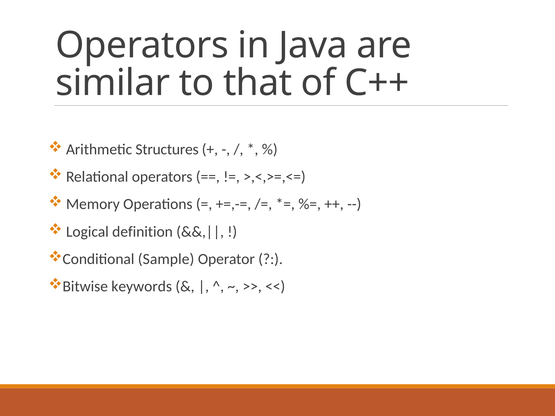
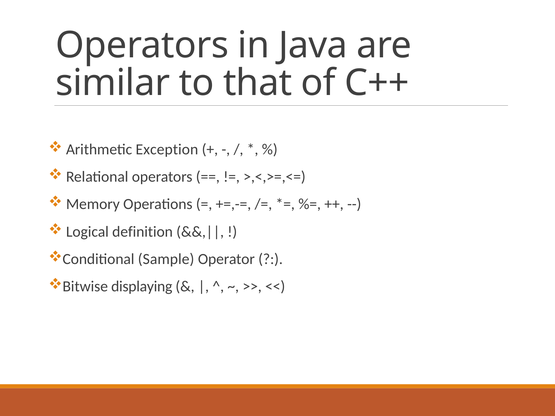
Structures: Structures -> Exception (167, 149)
keywords: keywords -> displaying (142, 287)
